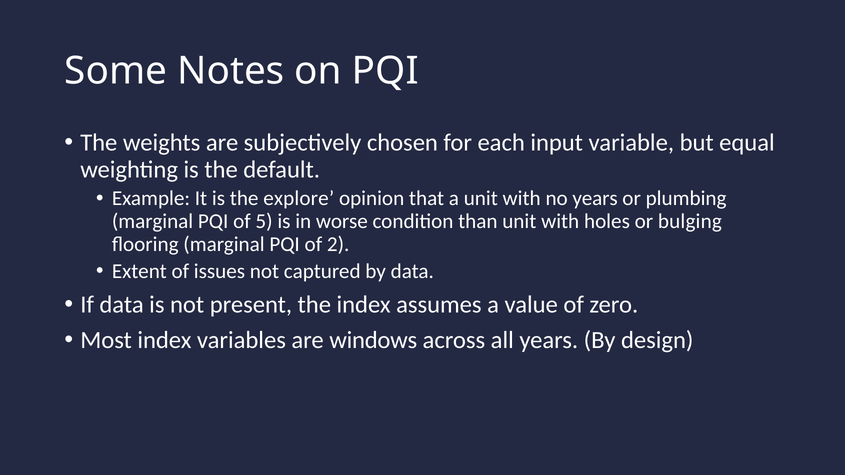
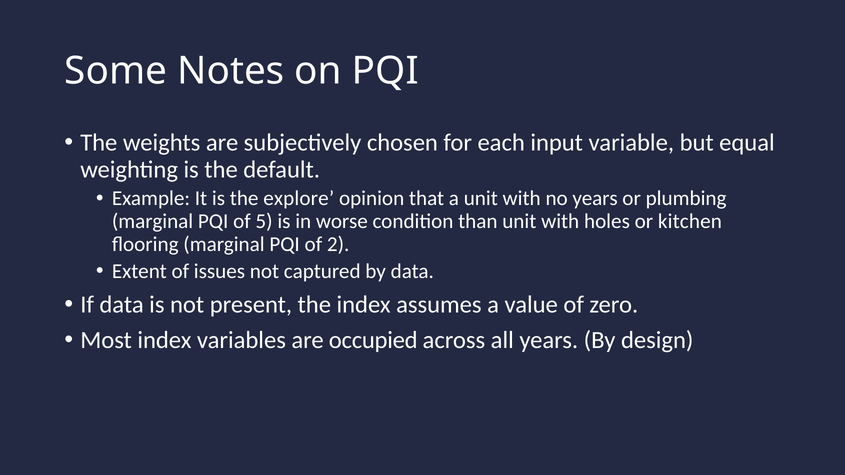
bulging: bulging -> kitchen (690, 221)
windows: windows -> occupied (373, 340)
